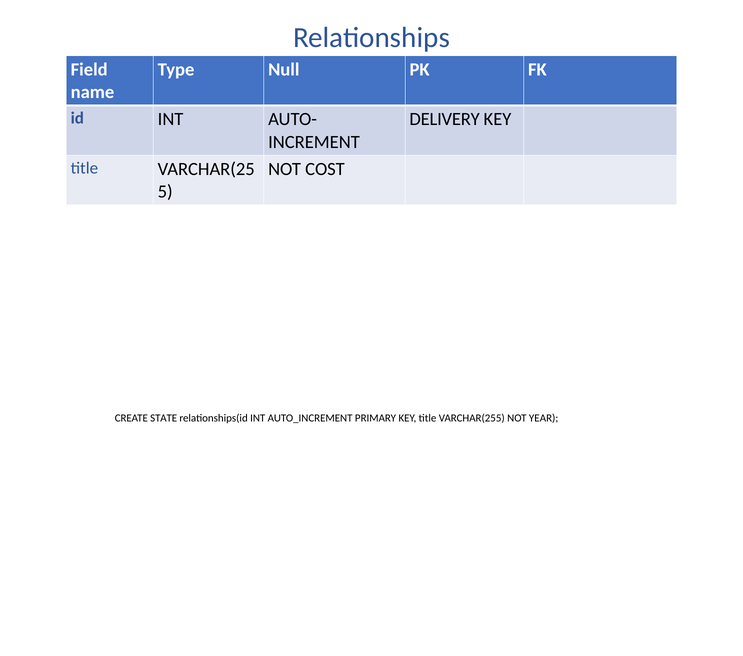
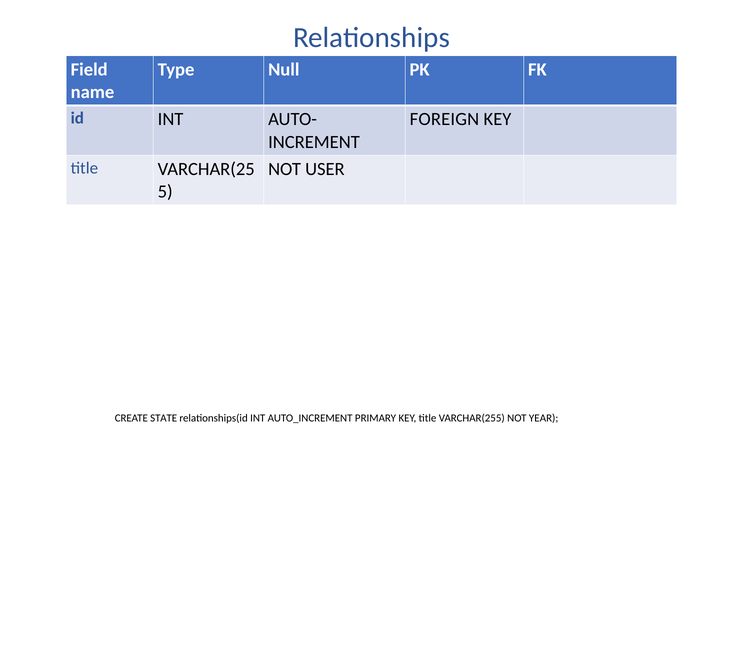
DELIVERY: DELIVERY -> FOREIGN (444, 119)
COST: COST -> USER (325, 169)
